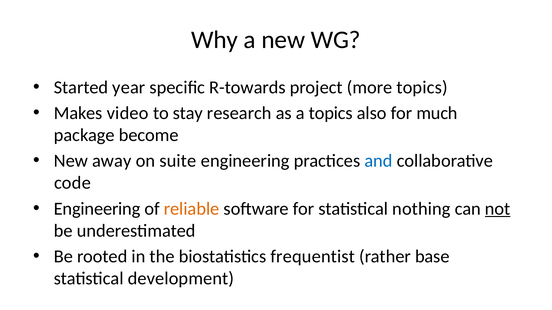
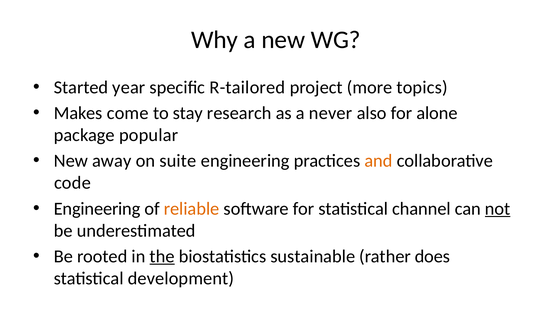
R-towards: R-towards -> R-tailored (247, 88)
video: video -> come (128, 113)
a topics: topics -> never (331, 113)
much: much -> alone (437, 113)
become: become -> popular (149, 135)
and colour: blue -> orange (379, 161)
nothing: nothing -> channel (421, 209)
the underline: none -> present (162, 257)
frequentist: frequentist -> sustainable (313, 257)
base: base -> does (432, 257)
